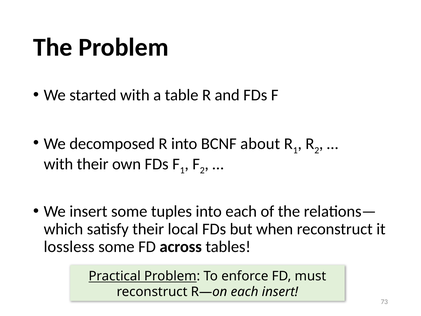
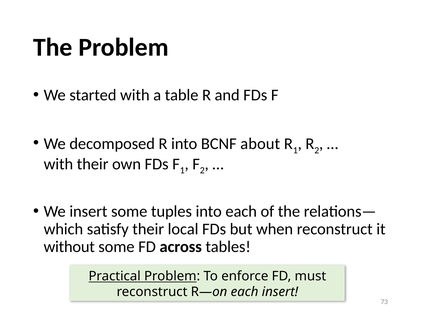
lossless: lossless -> without (69, 247)
